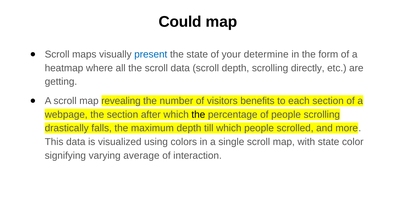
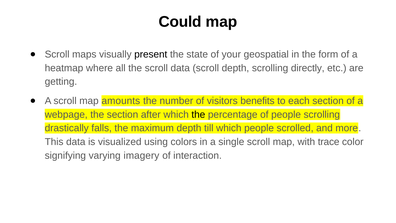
present colour: blue -> black (151, 54)
determine: determine -> geospatial (266, 54)
revealing: revealing -> amounts (121, 101)
with state: state -> trace (329, 142)
average: average -> imagery (141, 155)
